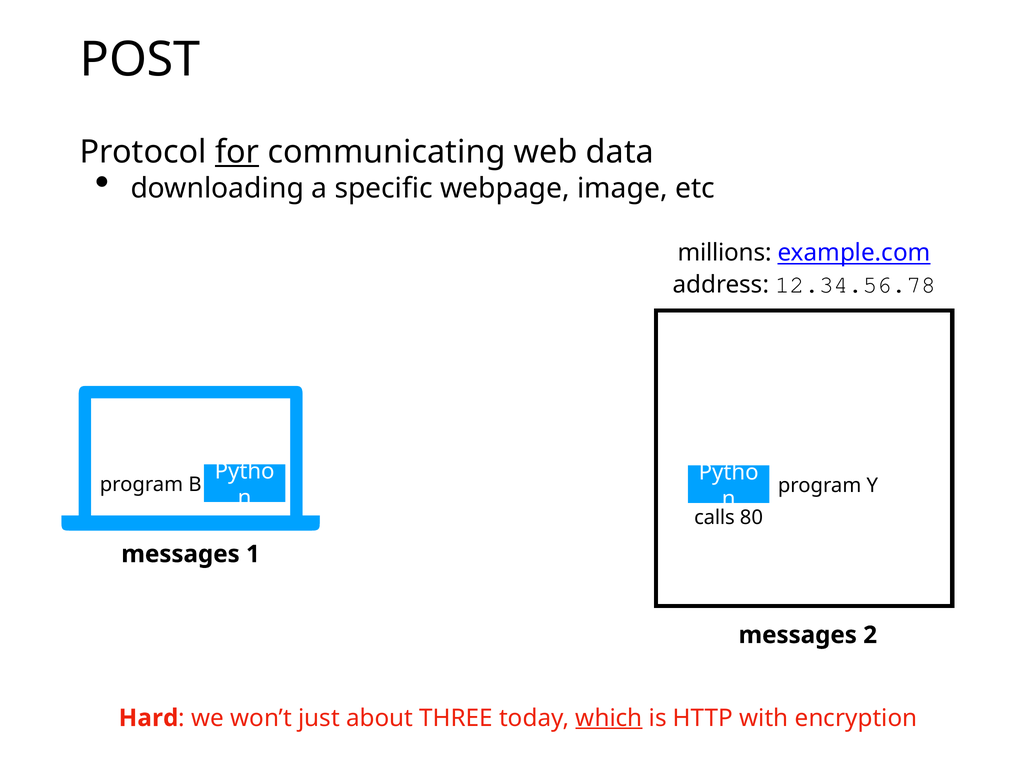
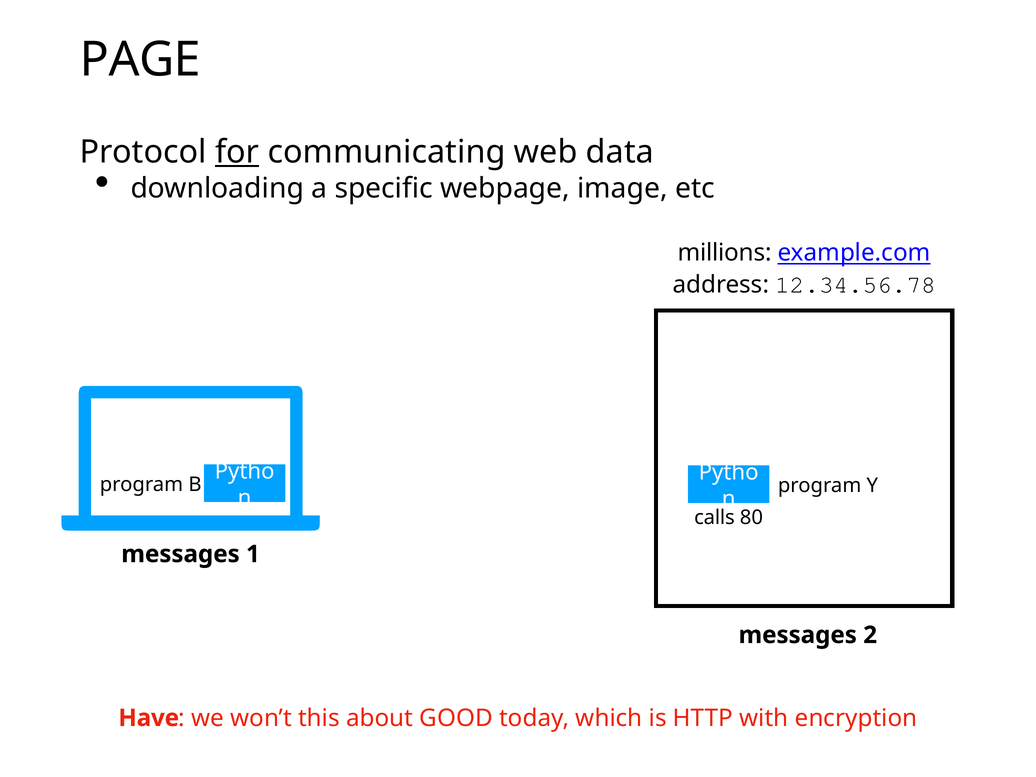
POST: POST -> PAGE (140, 60)
Hard: Hard -> Have (149, 718)
just: just -> this (319, 718)
THREE: THREE -> GOOD (456, 718)
which underline: present -> none (609, 718)
